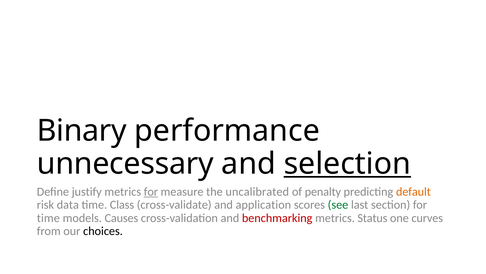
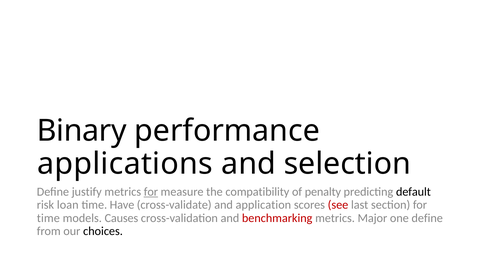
unnecessary: unnecessary -> applications (125, 163)
selection underline: present -> none (347, 163)
uncalibrated: uncalibrated -> compatibility (257, 191)
default colour: orange -> black (413, 191)
data: data -> loan (68, 204)
Class: Class -> Have (122, 204)
see colour: green -> red (338, 204)
Status: Status -> Major (372, 217)
one curves: curves -> define (427, 217)
